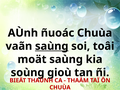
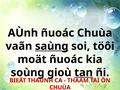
toâi: toâi -> töôi (104, 46)
moät saùng: saùng -> ñuoác (66, 59)
tan underline: none -> present (84, 73)
